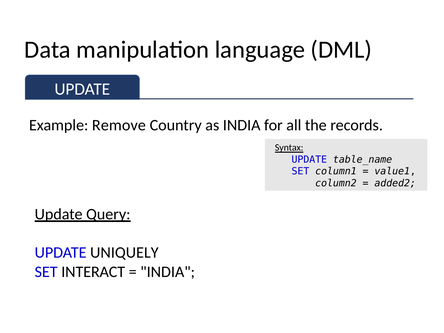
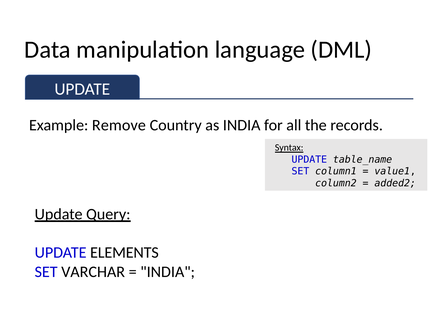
UNIQUELY: UNIQUELY -> ELEMENTS (124, 253)
INTERACT: INTERACT -> VARCHAR (93, 272)
